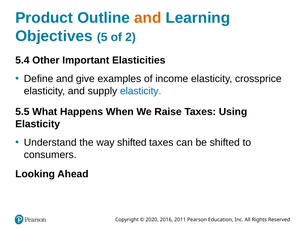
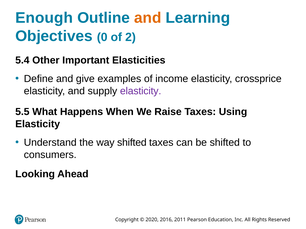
Product: Product -> Enough (44, 18)
5: 5 -> 0 (102, 37)
elasticity colour: blue -> purple (141, 91)
